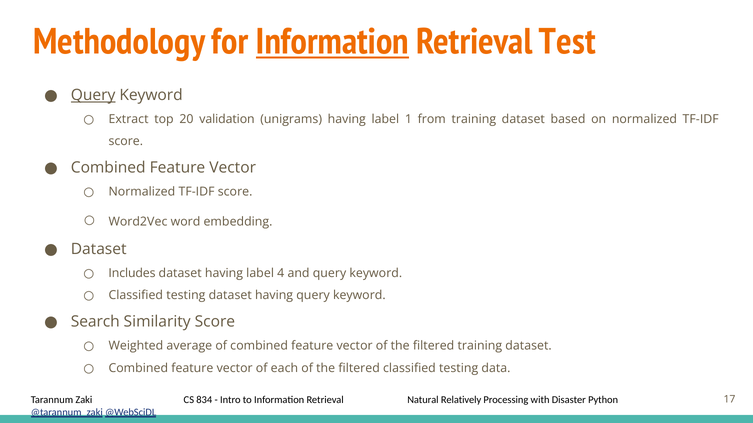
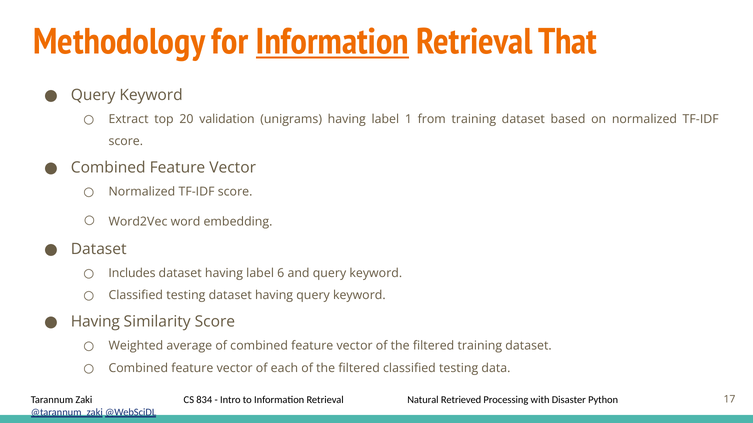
Test: Test -> That (568, 42)
Query underline: present -> none (93, 95)
4: 4 -> 6 (281, 274)
Search: Search -> Having (95, 322)
Relatively: Relatively -> Retrieved (461, 400)
